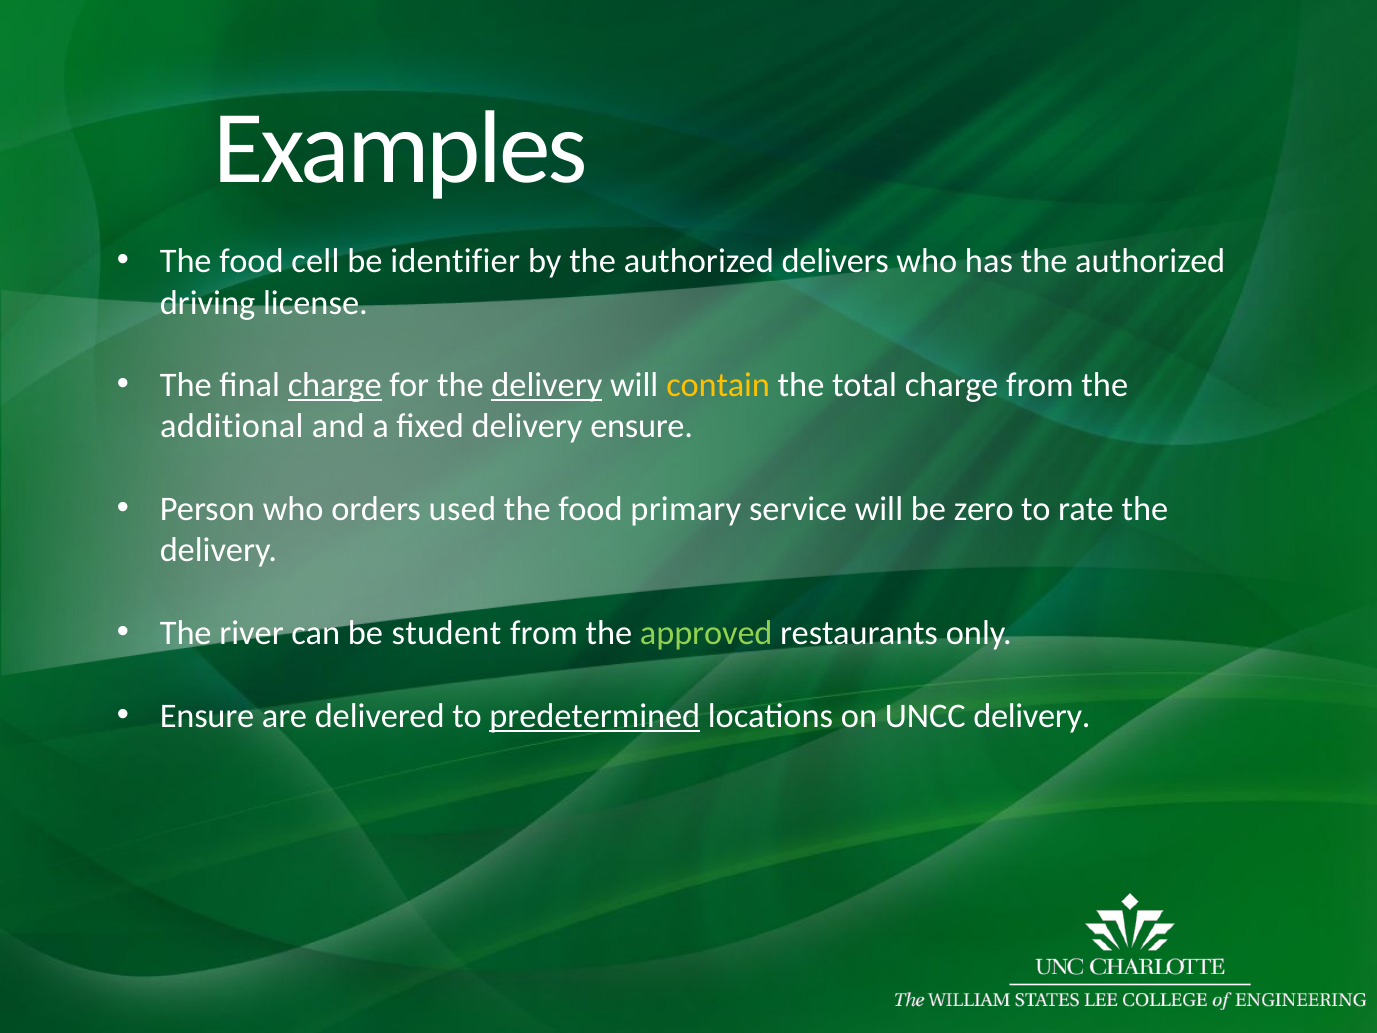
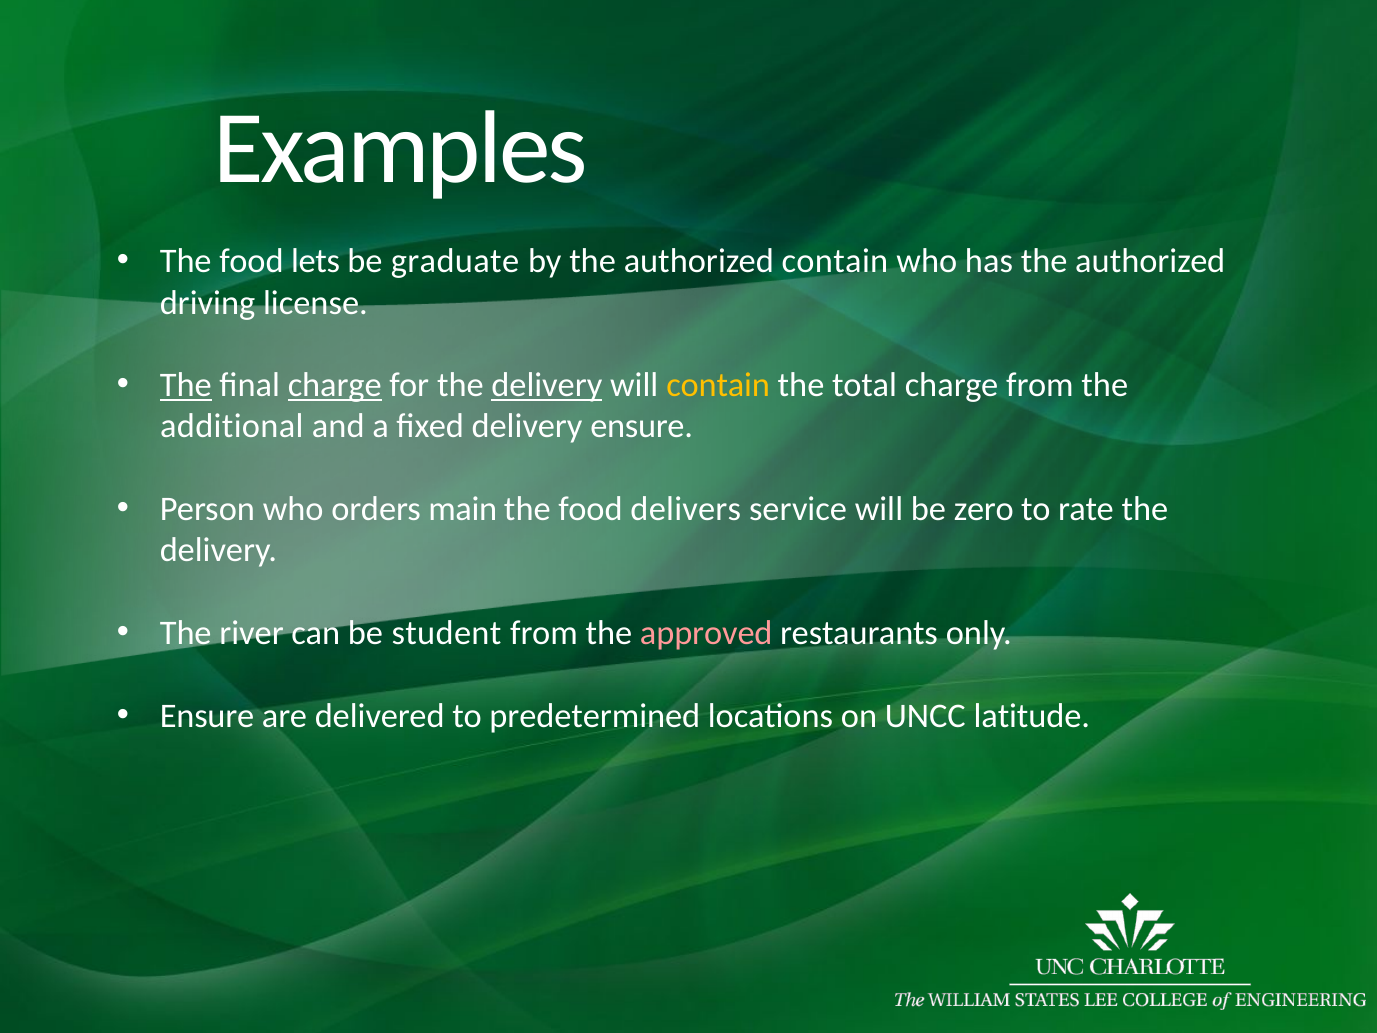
cell: cell -> lets (316, 261)
identifier: identifier -> graduate (455, 261)
authorized delivers: delivers -> contain (835, 261)
The underline: none -> present (186, 385)
used: used -> main (463, 509)
primary: primary -> delivers (686, 509)
approved colour: light green -> pink (706, 633)
predetermined underline: present -> none (595, 716)
UNCC delivery: delivery -> latitude (1032, 716)
